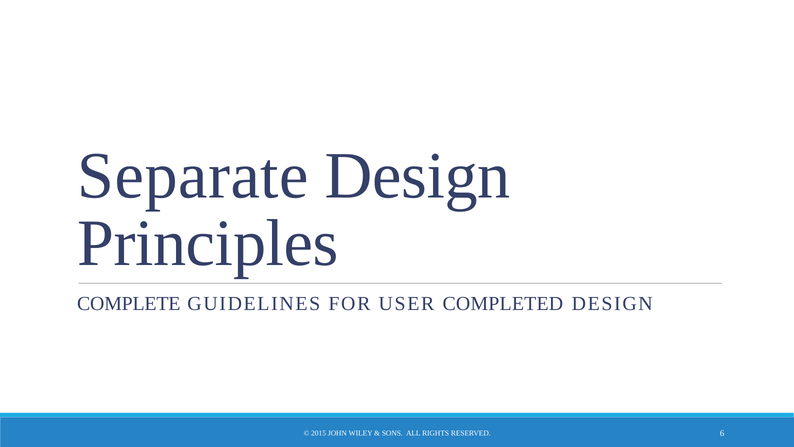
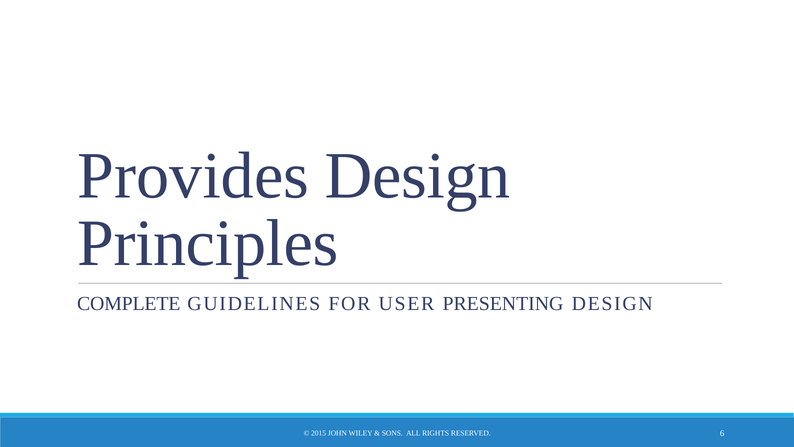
Separate: Separate -> Provides (193, 176)
COMPLETED: COMPLETED -> PRESENTING (503, 304)
